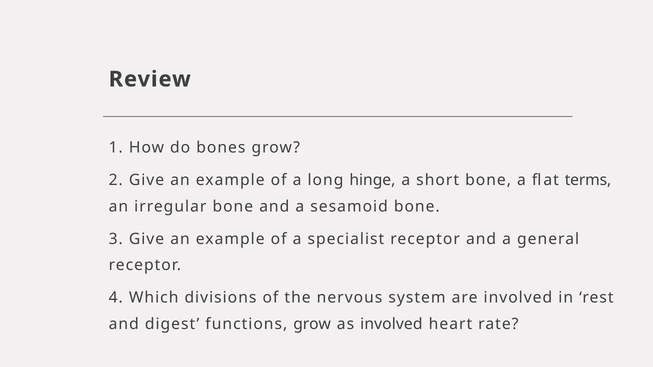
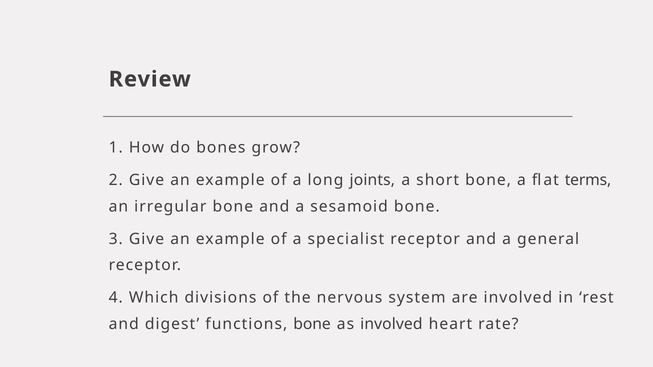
hinge: hinge -> joints (372, 180)
functions grow: grow -> bone (312, 324)
